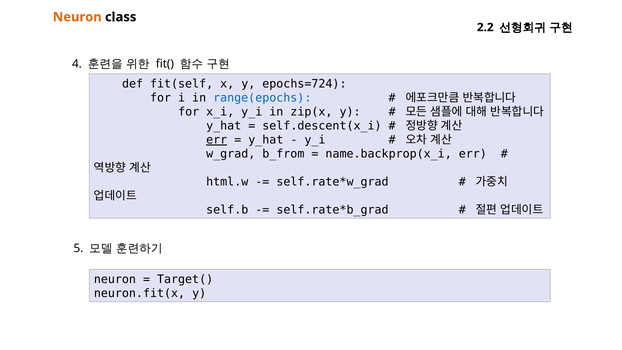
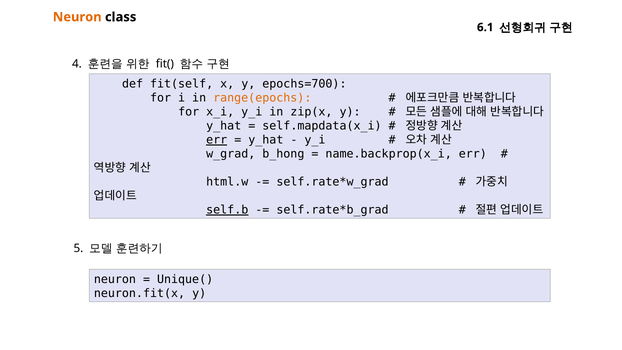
2.2: 2.2 -> 6.1 (485, 27)
epochs=724: epochs=724 -> epochs=700 (304, 84)
range(epochs colour: blue -> orange (262, 98)
self.descent(x_i: self.descent(x_i -> self.mapdata(x_i (322, 126)
b_from: b_from -> b_hong (283, 154)
self.b underline: none -> present (227, 210)
Target(: Target( -> Unique( (185, 279)
